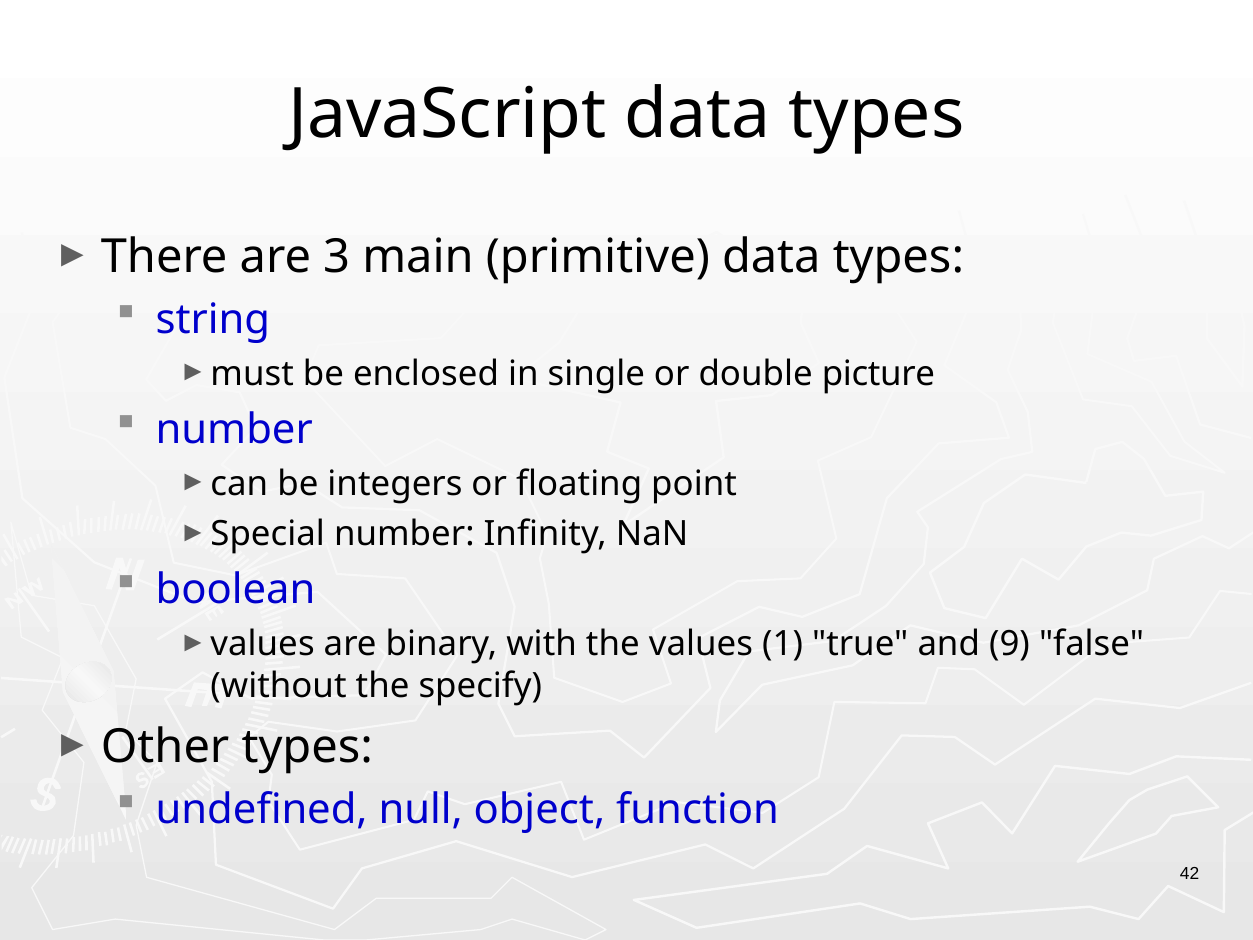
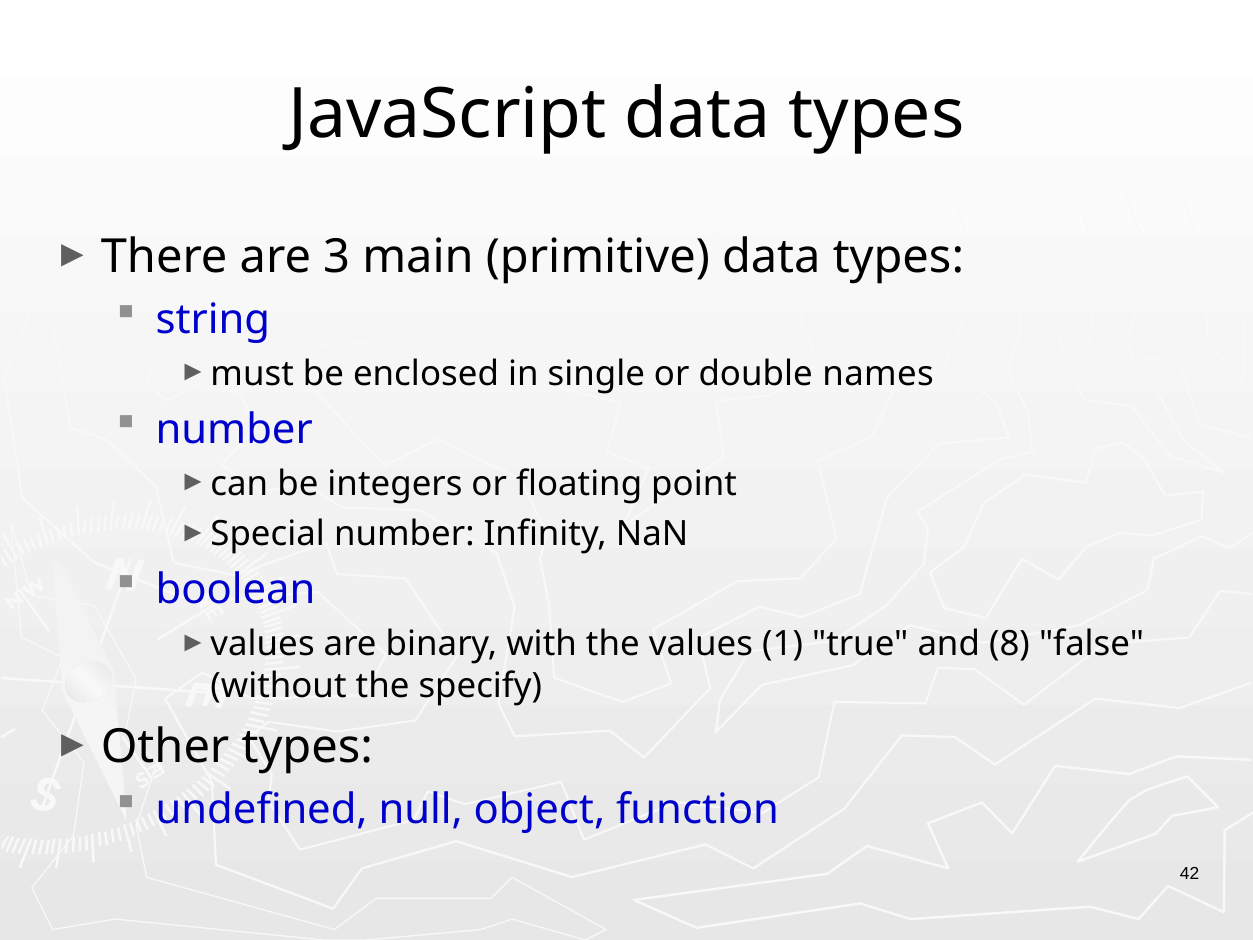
picture: picture -> names (878, 374)
9: 9 -> 8 (1009, 644)
